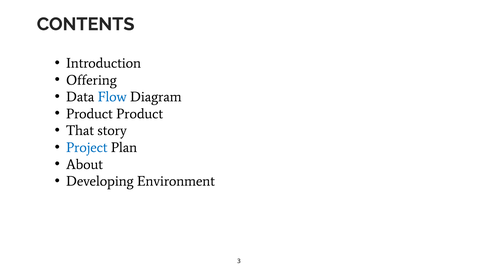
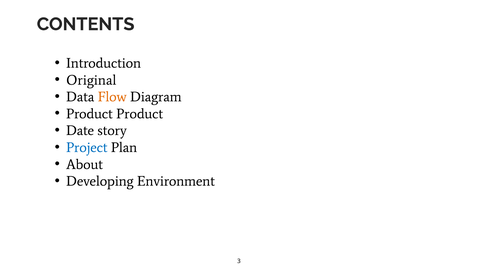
Offering: Offering -> Original (91, 80)
Flow colour: blue -> orange (112, 97)
That: That -> Date (80, 131)
